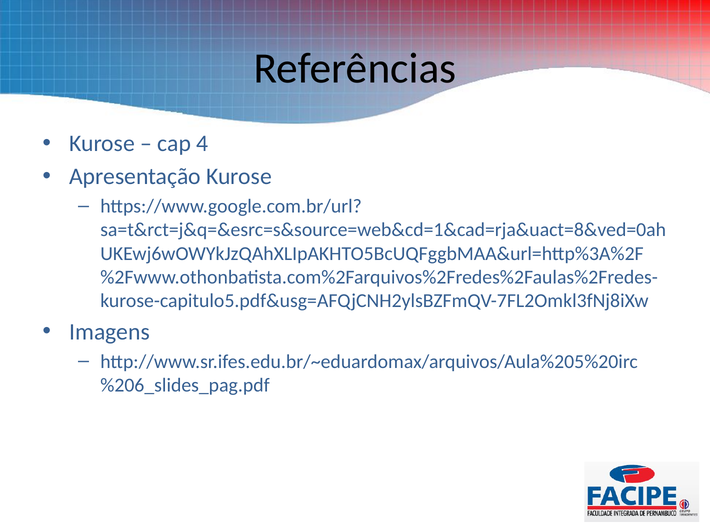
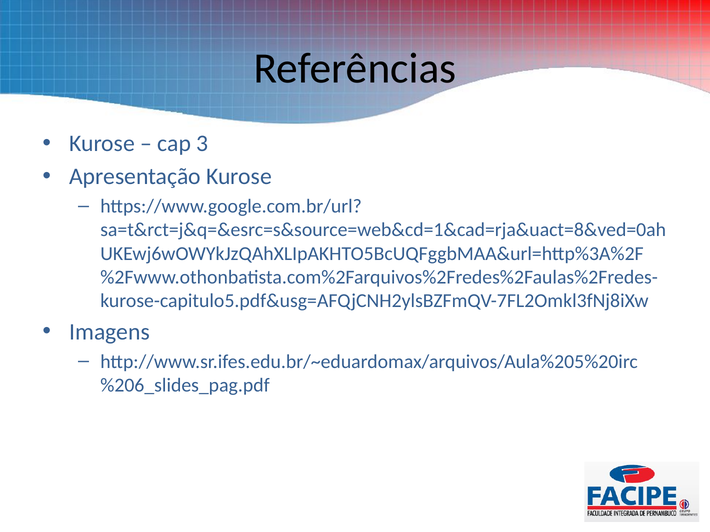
4: 4 -> 3 (202, 144)
